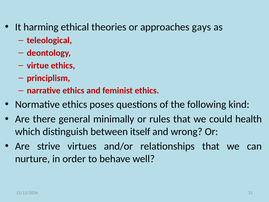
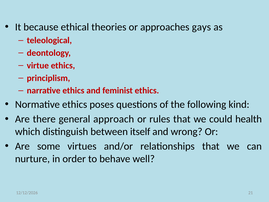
harming: harming -> because (41, 27)
minimally: minimally -> approach (114, 119)
strive: strive -> some (49, 146)
